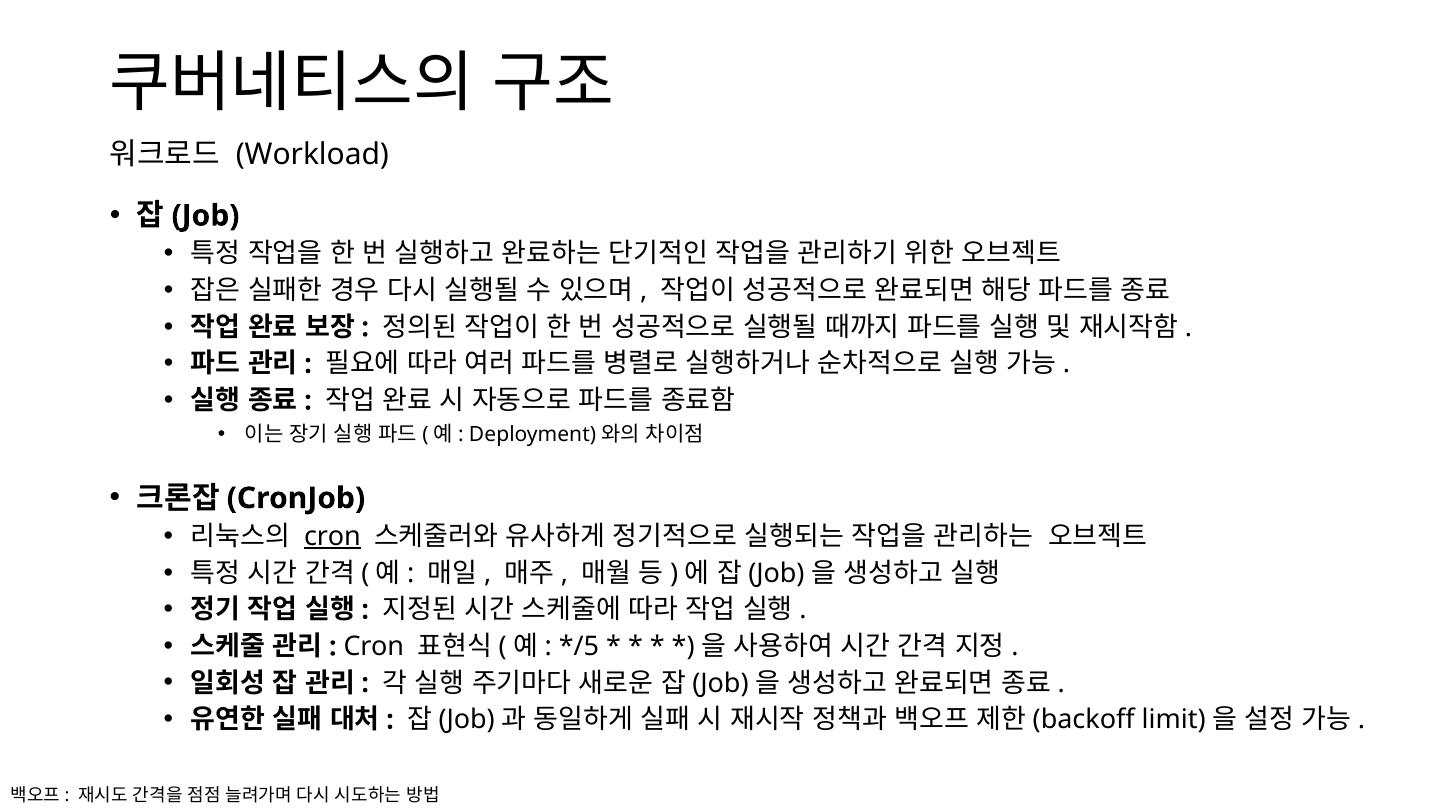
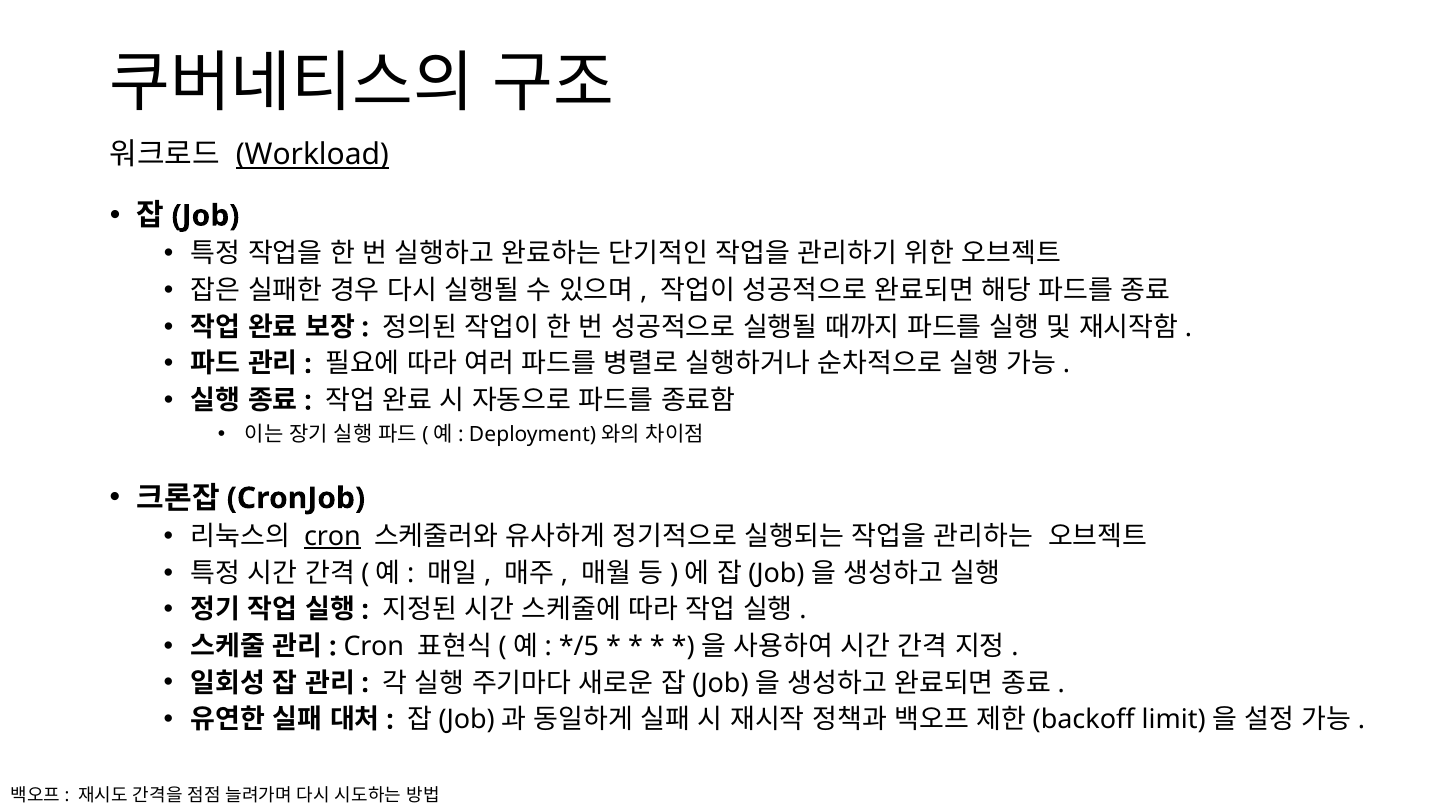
Workload underline: none -> present (312, 155)
